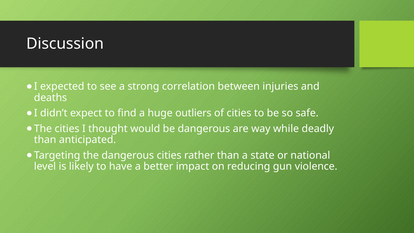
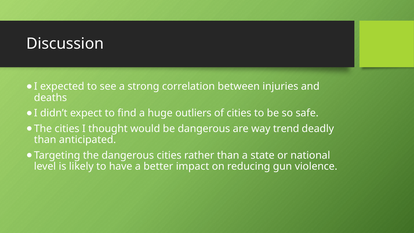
while: while -> trend (286, 129)
